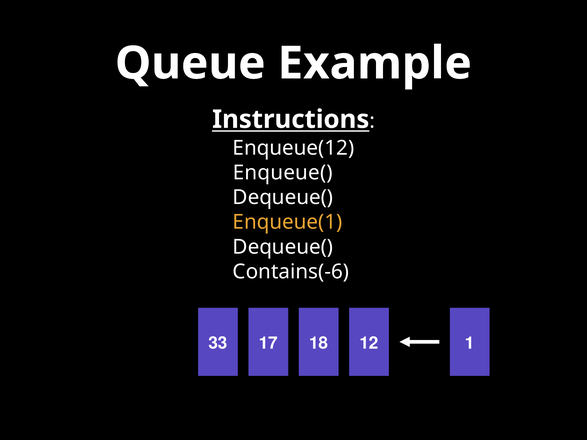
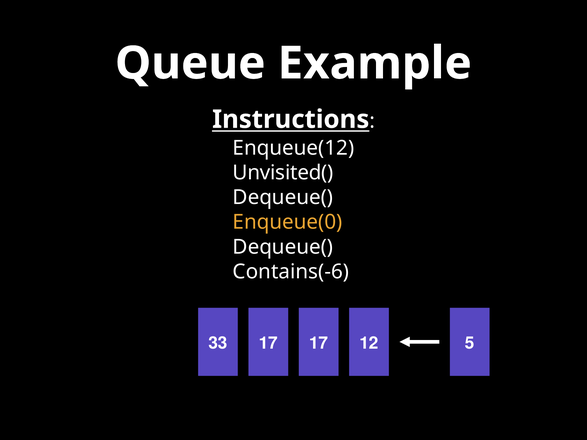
Enqueue(: Enqueue( -> Unvisited( (283, 173)
Enqueue(1: Enqueue(1 -> Enqueue(0 (288, 222)
17 18: 18 -> 17 (319, 343)
1: 1 -> 5 (470, 343)
